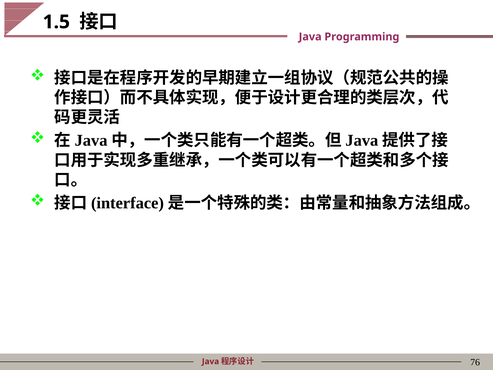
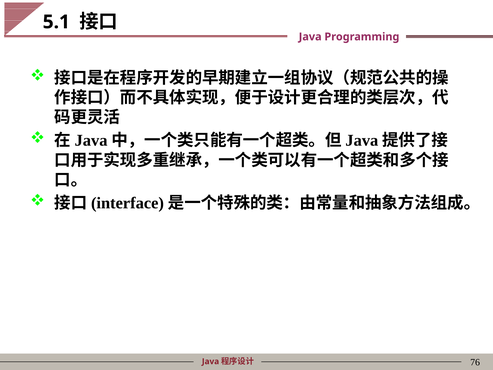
1.5: 1.5 -> 5.1 (56, 22)
